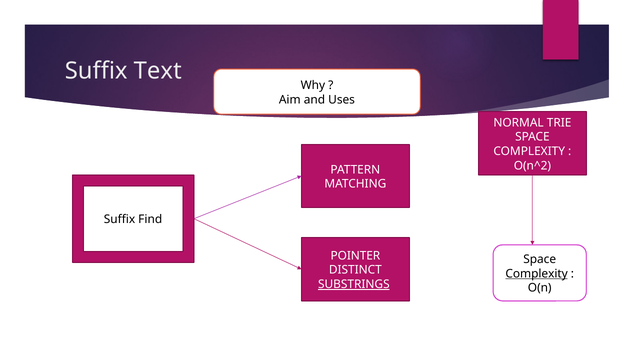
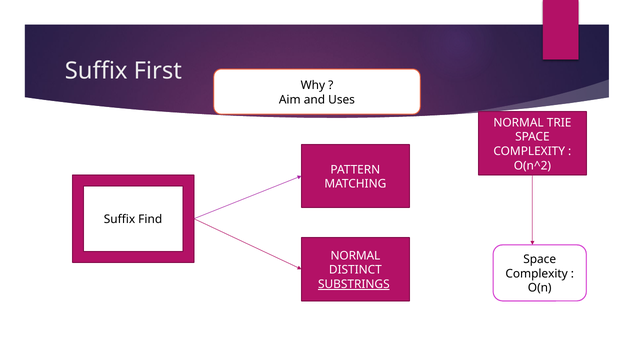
Text: Text -> First (158, 71)
POINTER: POINTER -> NORMAL (355, 256)
Complexity underline: present -> none (537, 273)
